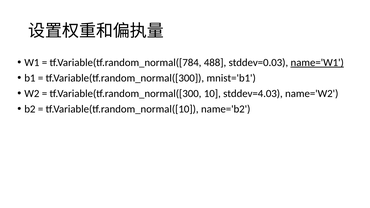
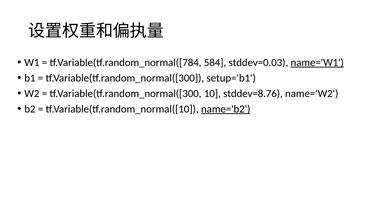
488: 488 -> 584 (215, 63)
mnist='b1: mnist='b1 -> setup='b1 (231, 78)
stddev=4.03: stddev=4.03 -> stddev=8.76 (253, 94)
name='b2 underline: none -> present (226, 109)
